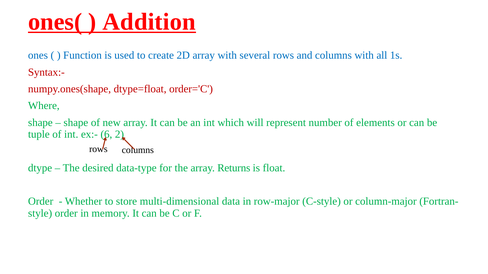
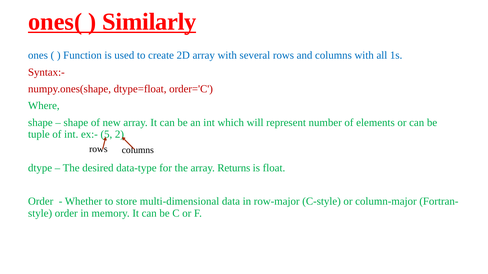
Addition: Addition -> Similarly (149, 22)
6: 6 -> 5 (106, 134)
